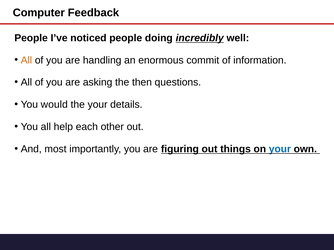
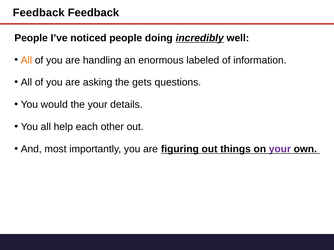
Computer: Computer -> Feedback (39, 13)
commit: commit -> labeled (203, 60)
then: then -> gets (142, 83)
your colour: blue -> purple (280, 149)
